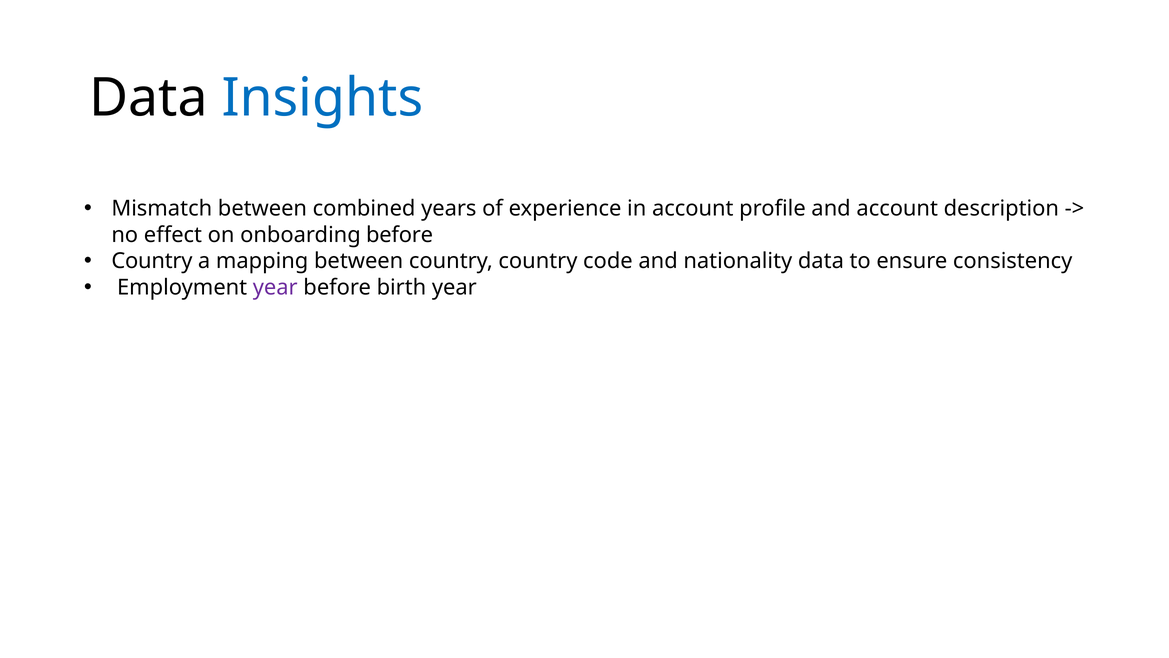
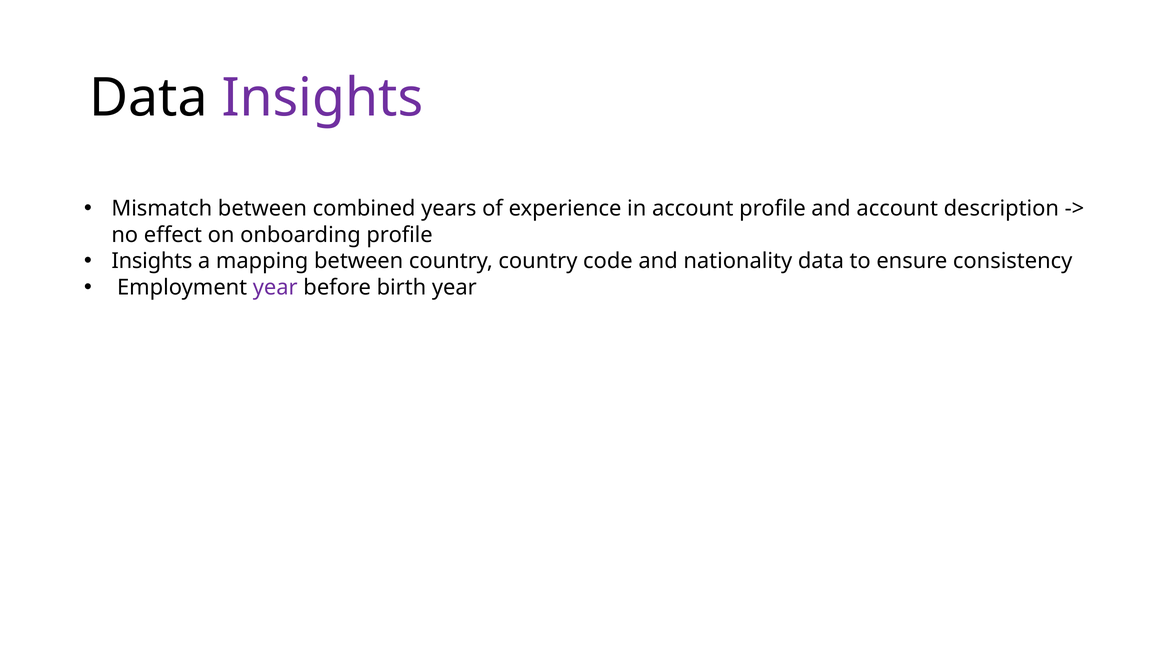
Insights colour: blue -> purple (322, 98)
onboarding before: before -> profile (400, 235)
Country: Country -> Insights (152, 261)
